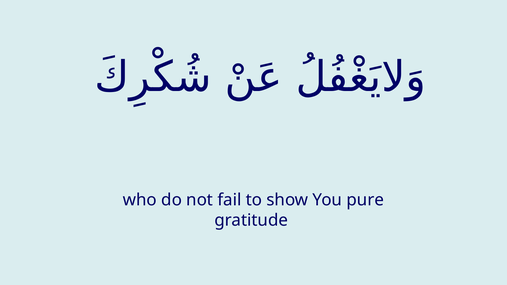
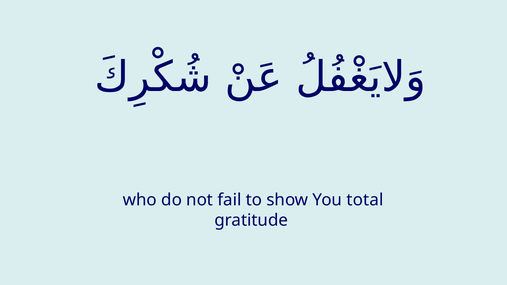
pure: pure -> total (365, 200)
